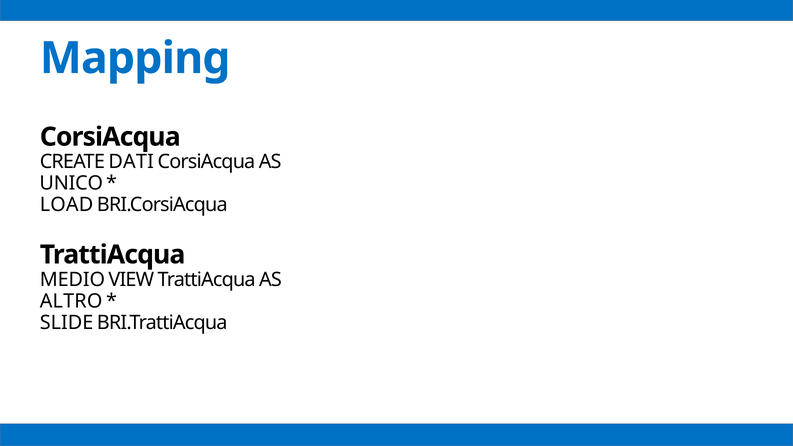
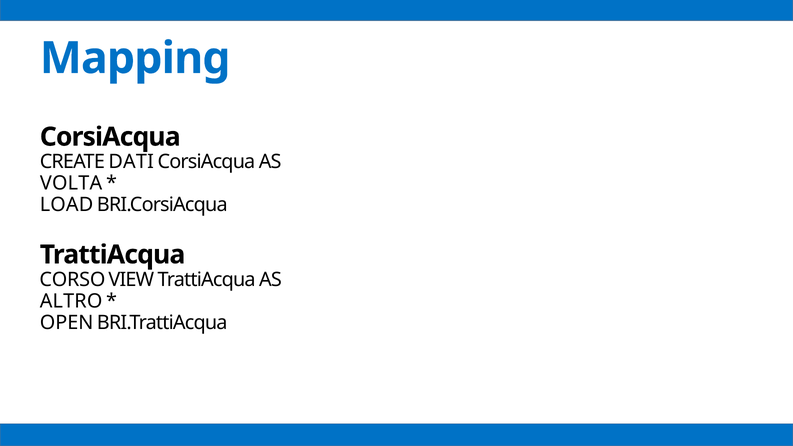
UNICO: UNICO -> VOLTA (71, 183)
MEDIO: MEDIO -> CORSO (72, 280)
SLIDE: SLIDE -> OPEN (67, 323)
